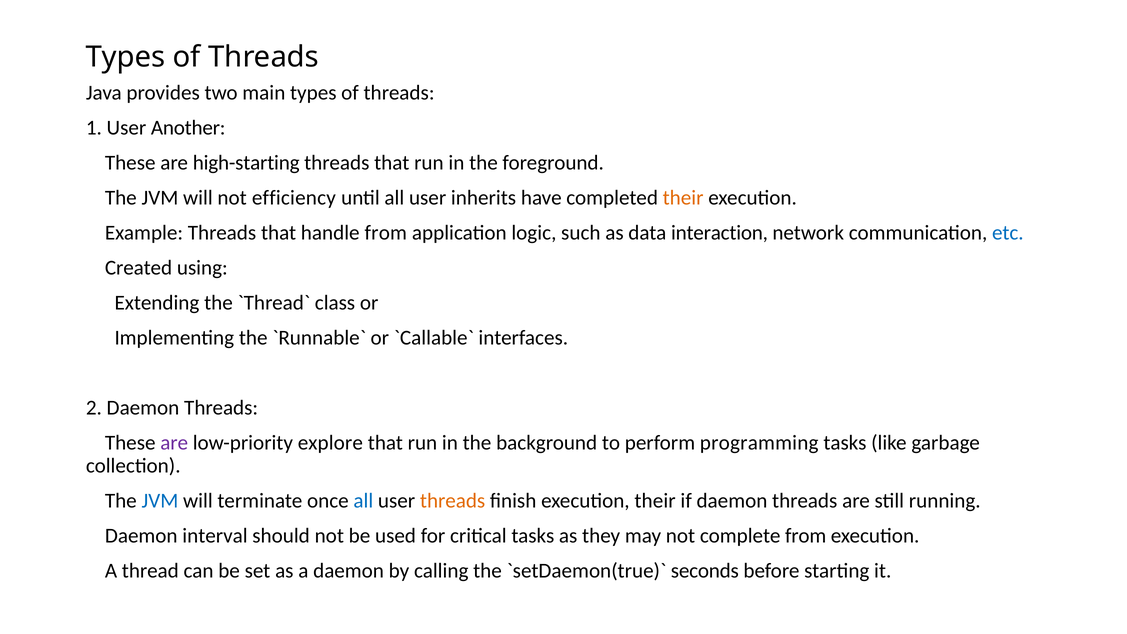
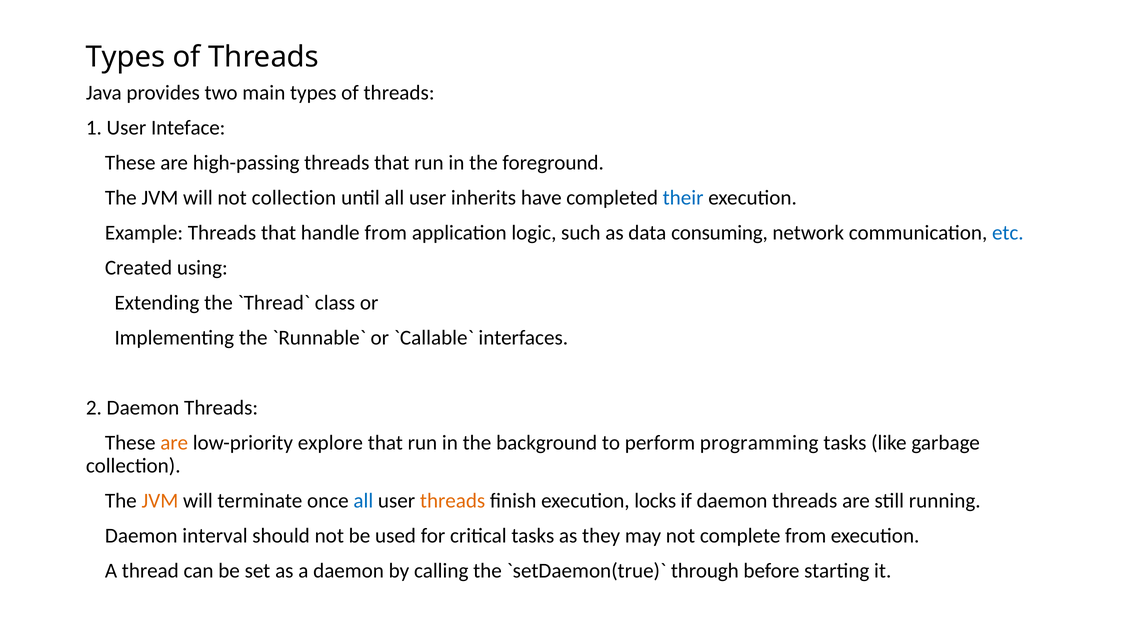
Another: Another -> Inteface (188, 128)
high-starting: high-starting -> high-passing (246, 163)
not efficiency: efficiency -> collection (294, 198)
their colour: orange -> blue (683, 198)
interaction: interaction -> consuming (719, 233)
are colour: purple -> orange (174, 443)
JVM colour: blue -> orange (160, 501)
execution their: their -> locks (655, 501)
seconds: seconds -> through (705, 571)
